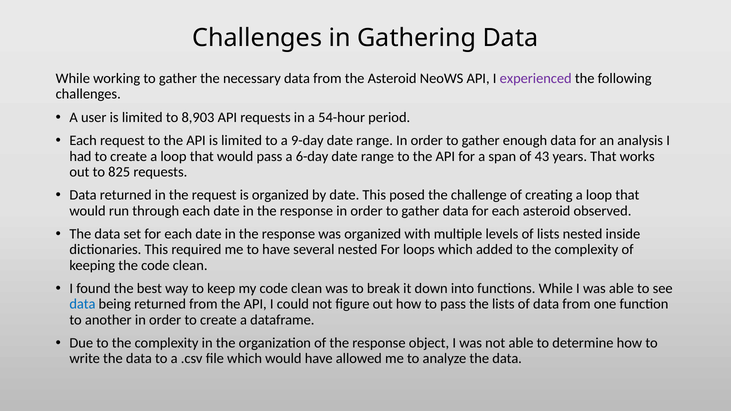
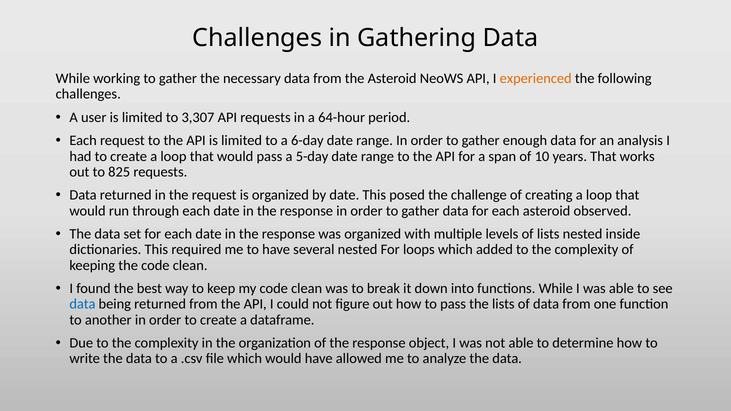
experienced colour: purple -> orange (536, 79)
8,903: 8,903 -> 3,307 (198, 118)
54-hour: 54-hour -> 64-hour (342, 118)
9-day: 9-day -> 6-day (307, 141)
6-day: 6-day -> 5-day (312, 156)
43: 43 -> 10 (542, 156)
